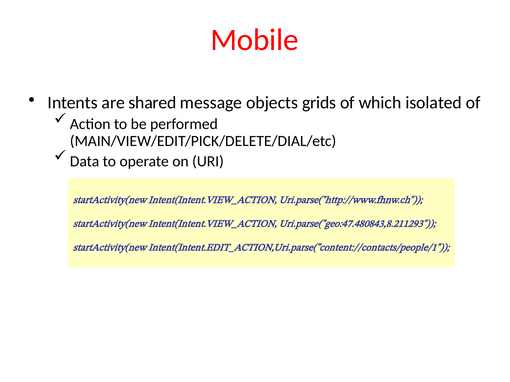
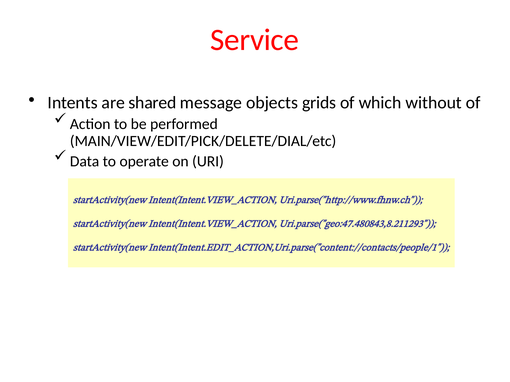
Mobile: Mobile -> Service (255, 40)
isolated: isolated -> without (434, 103)
